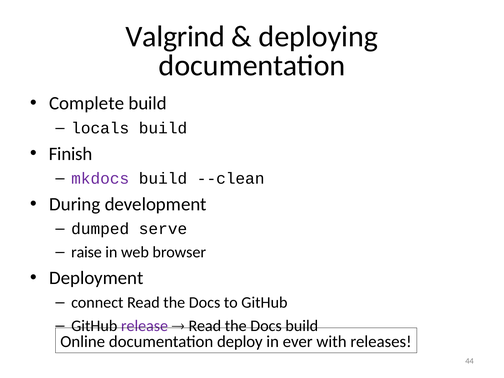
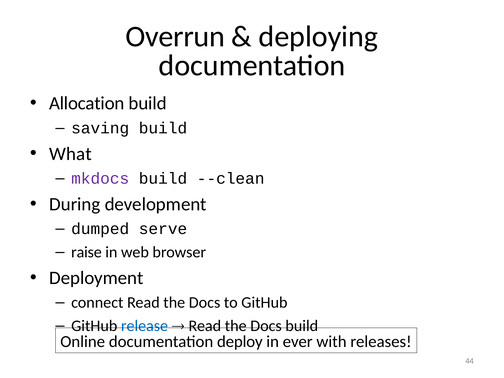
Valgrind: Valgrind -> Overrun (175, 37)
Complete: Complete -> Allocation (87, 103)
locals: locals -> saving (100, 128)
Finish: Finish -> What (70, 154)
release colour: purple -> blue (145, 326)
